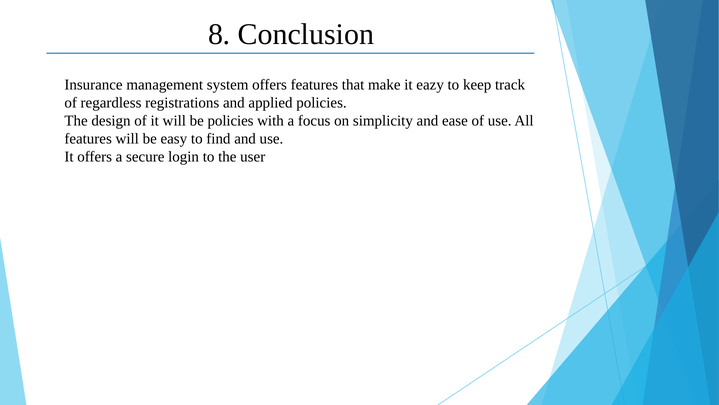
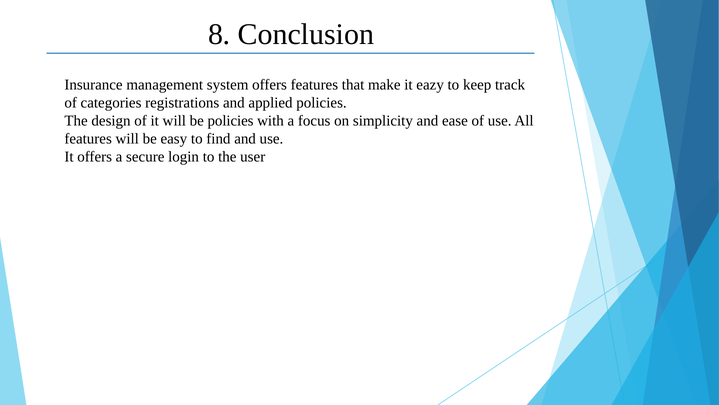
regardless: regardless -> categories (111, 103)
